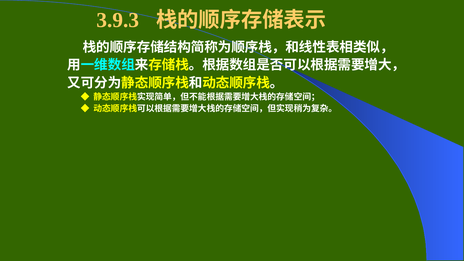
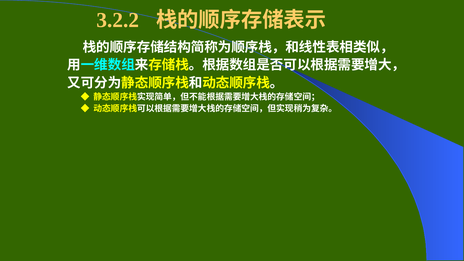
3.9.3: 3.9.3 -> 3.2.2 (118, 20)
